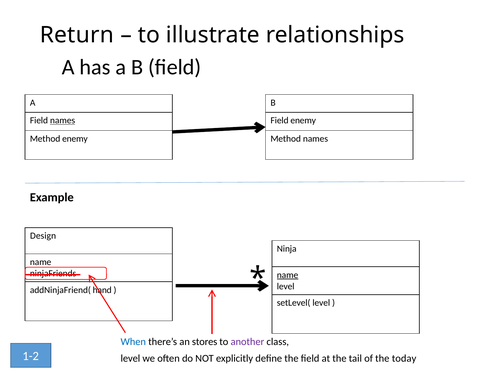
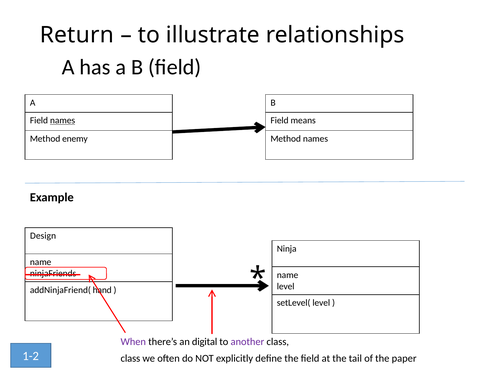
Field enemy: enemy -> means (303, 121)
name underline: present -> none (288, 275)
When colour: blue -> purple (133, 342)
stores: stores -> digital (205, 342)
level: level -> class (130, 359)
today: today -> paper (404, 359)
